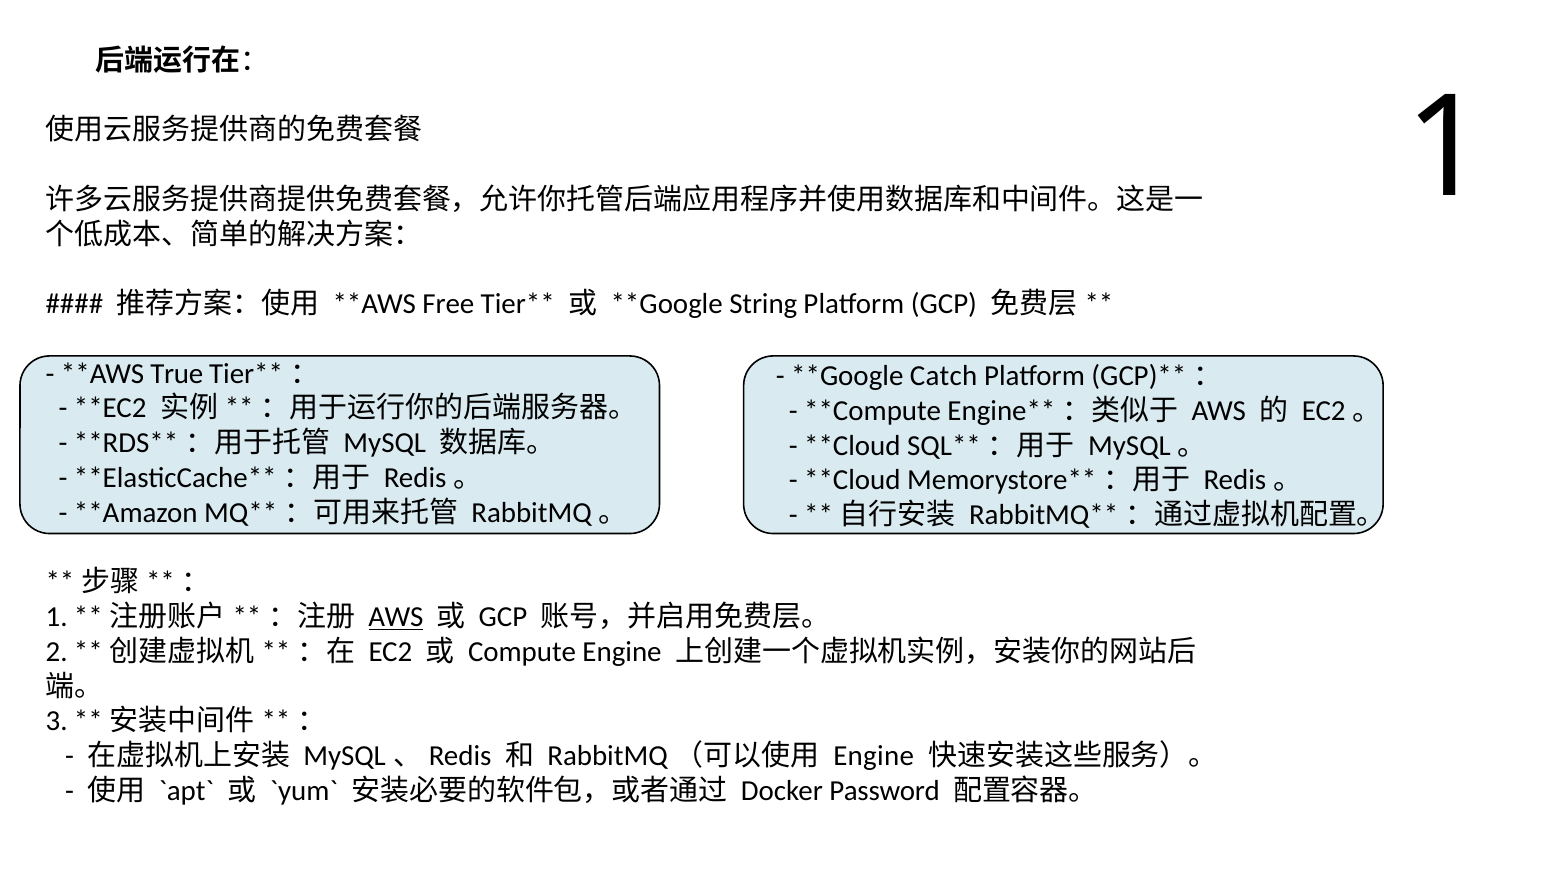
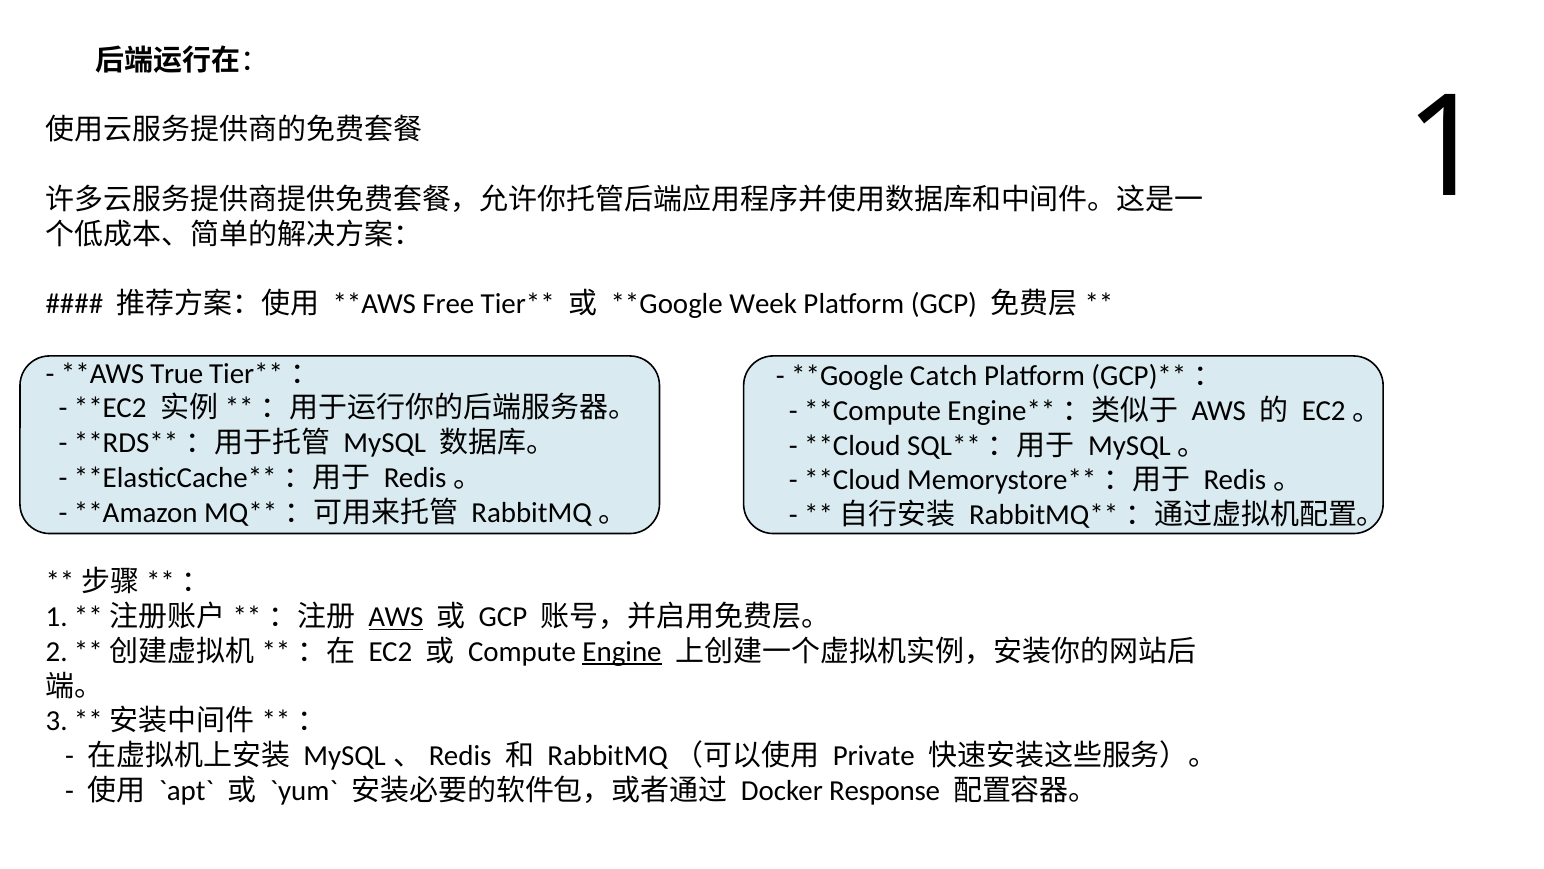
String: String -> Week (763, 304)
Engine underline: none -> present (622, 651)
Engine: Engine -> Private (874, 756)
Password: Password -> Response (885, 790)
